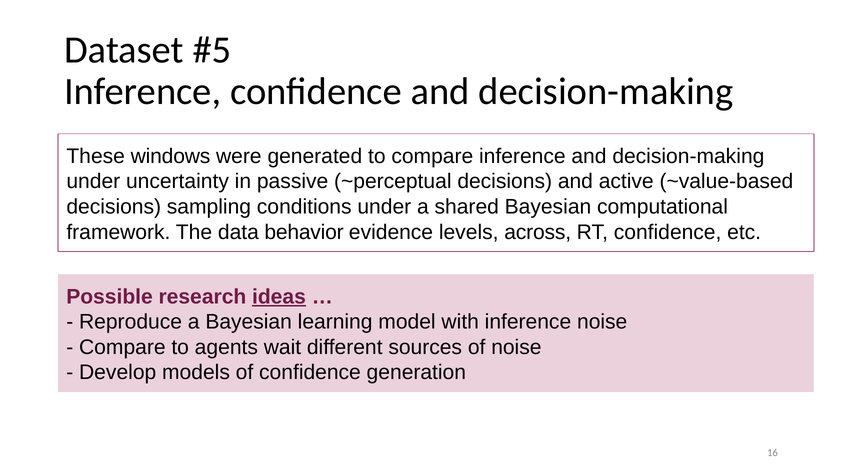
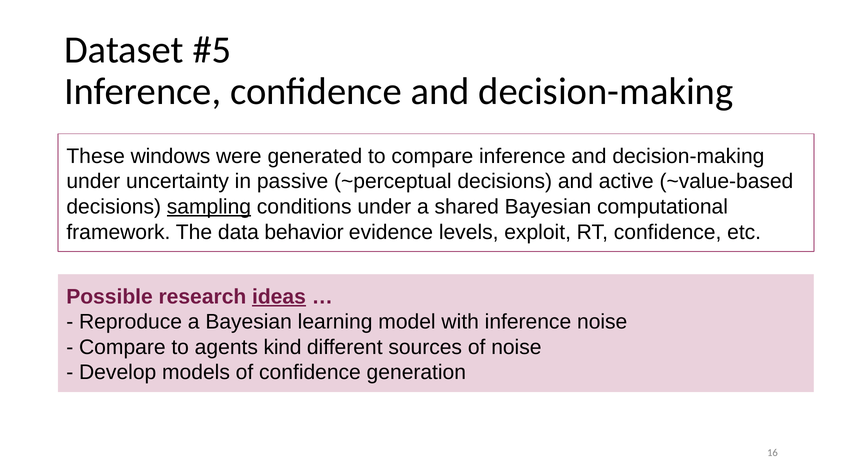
sampling underline: none -> present (209, 207)
across: across -> exploit (538, 232)
wait: wait -> kind (283, 347)
